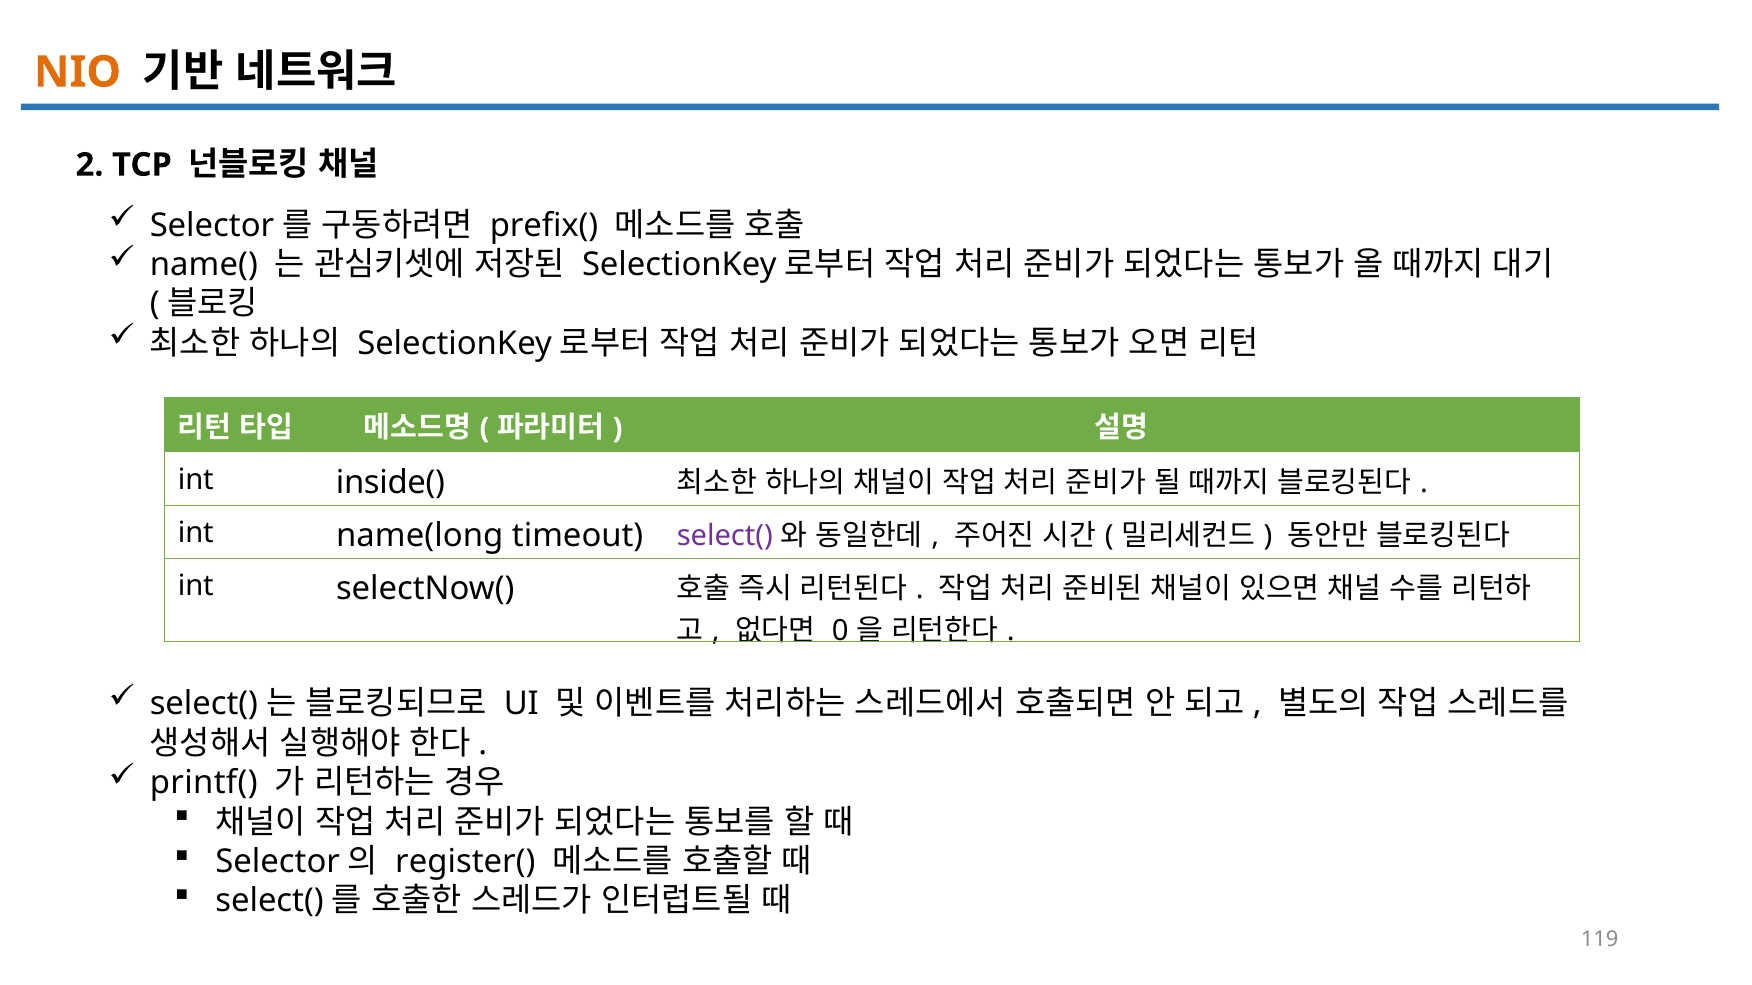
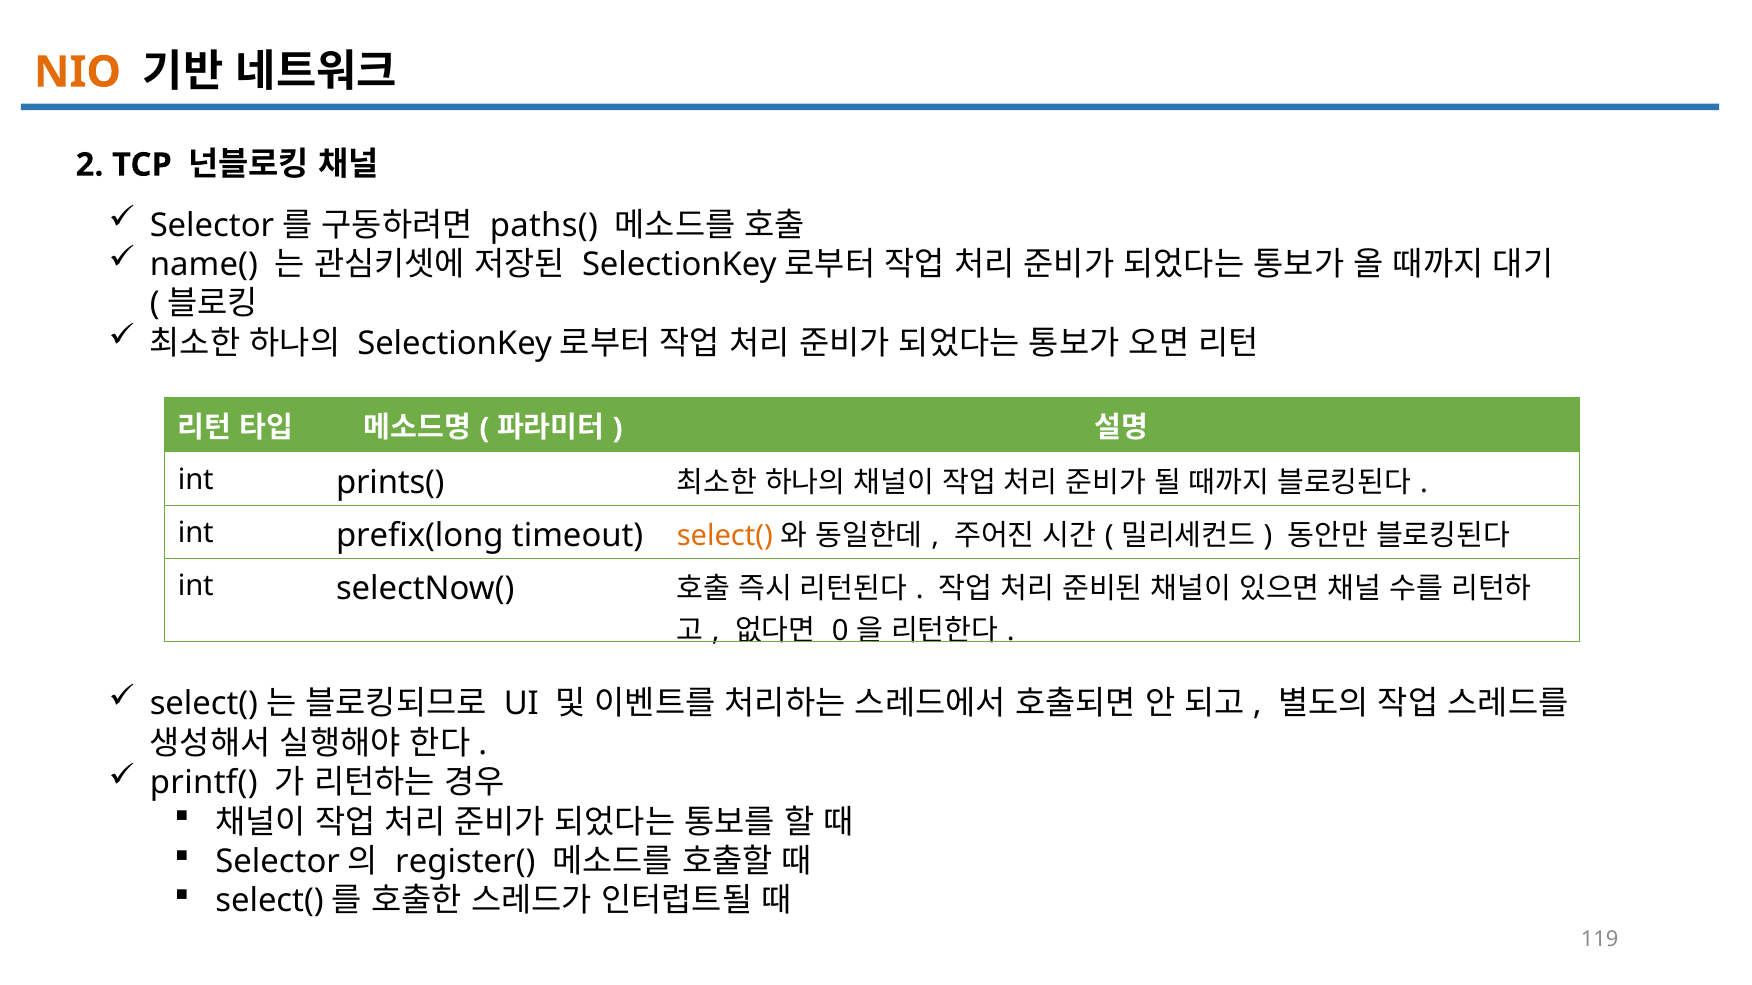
prefix(: prefix( -> paths( (544, 225)
inside(: inside( -> prints( (390, 483)
name(long: name(long -> prefix(long (420, 536)
select( colour: purple -> orange (725, 536)
